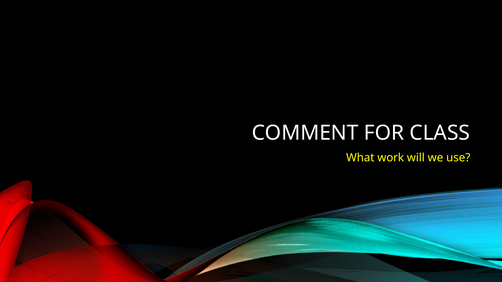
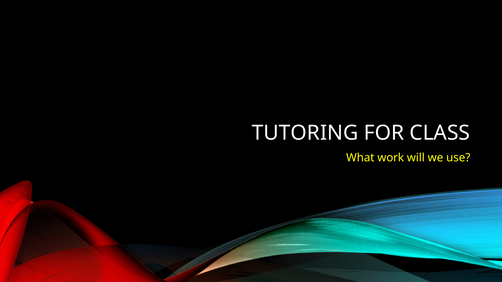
COMMENT: COMMENT -> TUTORING (305, 133)
